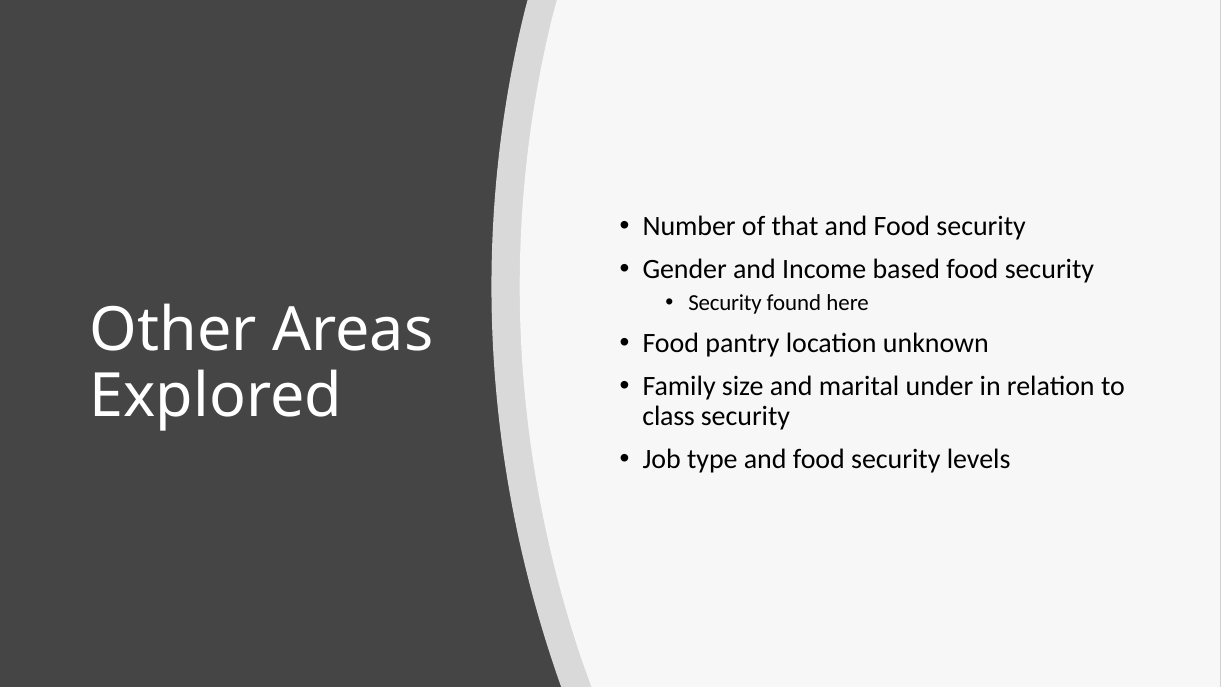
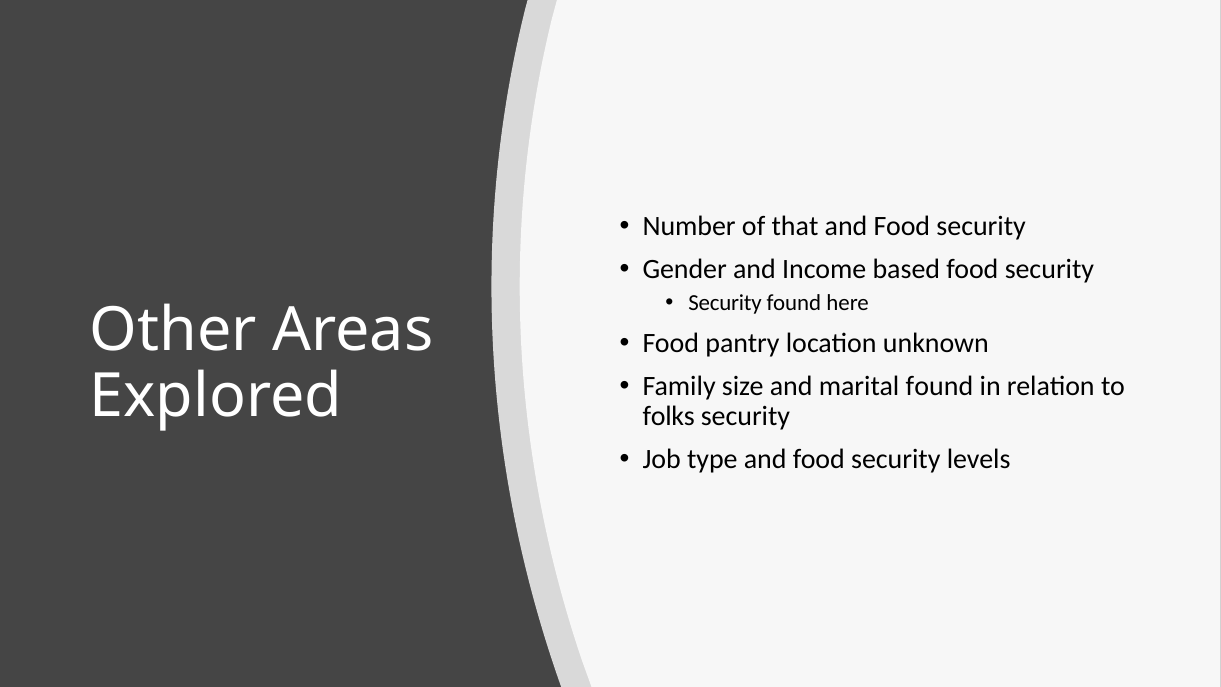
marital under: under -> found (939, 386)
class: class -> folks (669, 416)
